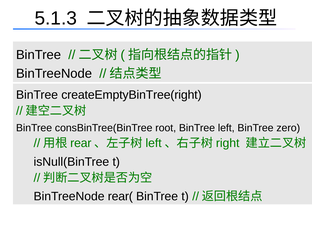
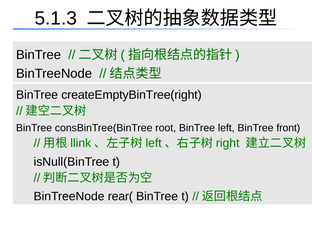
zero: zero -> front (288, 128)
rear: rear -> llink (81, 143)
